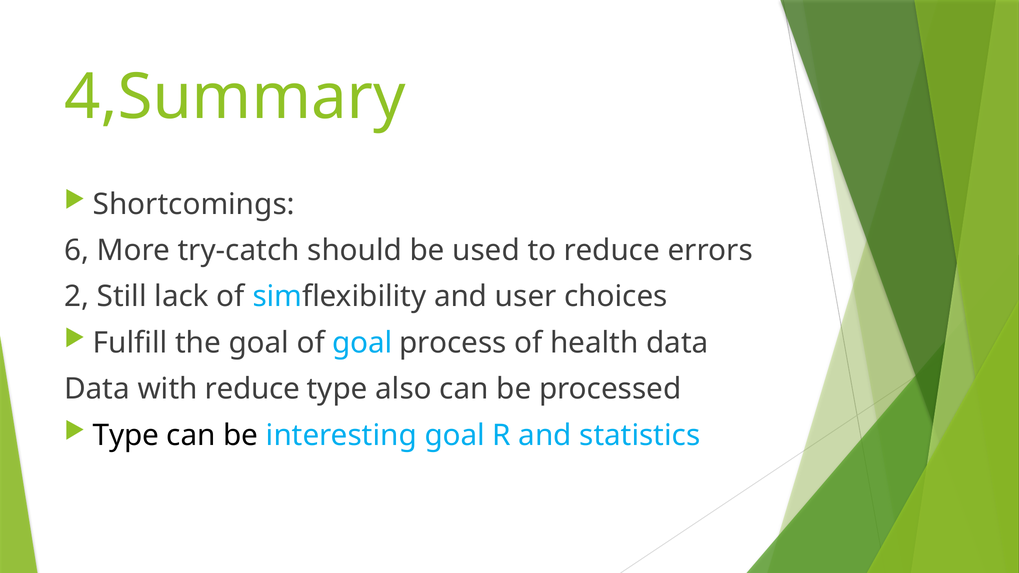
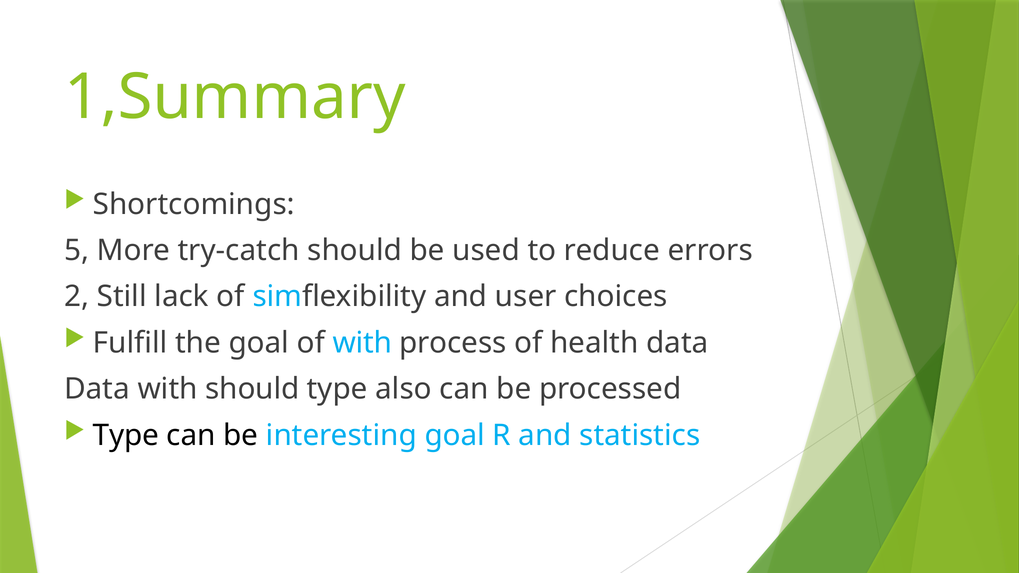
4,Summary: 4,Summary -> 1,Summary (235, 97)
6: 6 -> 5 (77, 250)
of goal: goal -> with (362, 343)
with reduce: reduce -> should (252, 389)
